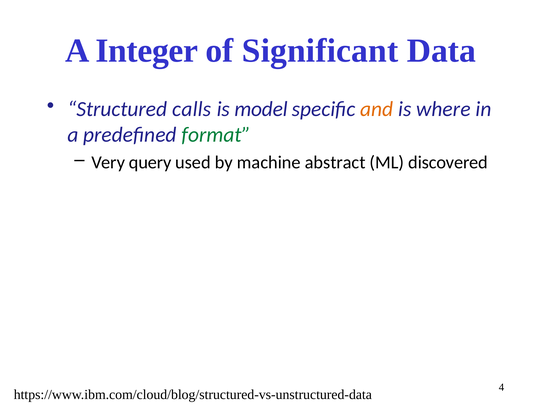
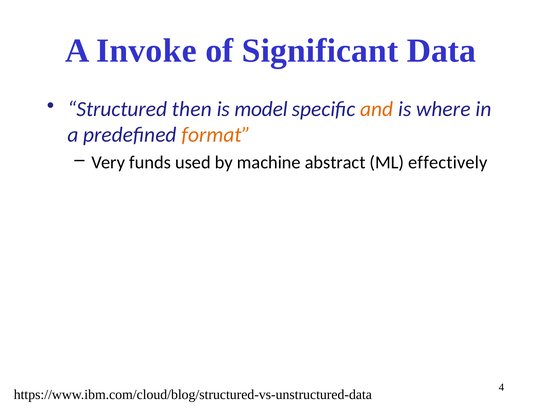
Integer: Integer -> Invoke (146, 51)
calls: calls -> then (192, 109)
format colour: green -> orange (216, 135)
query: query -> funds (150, 162)
discovered: discovered -> effectively (448, 162)
